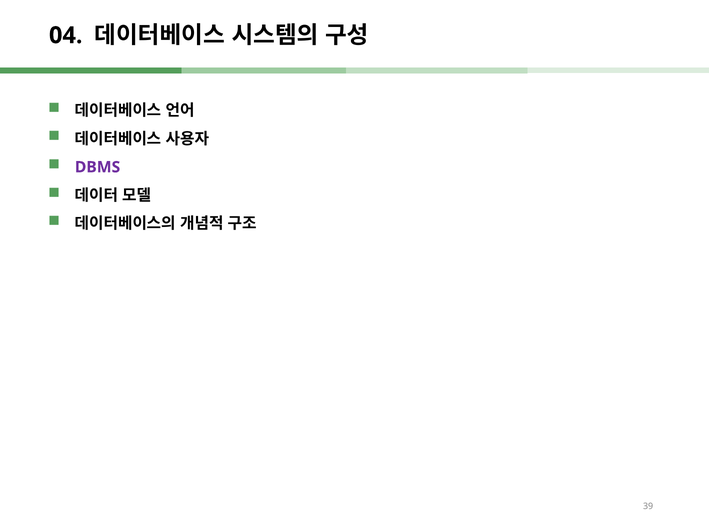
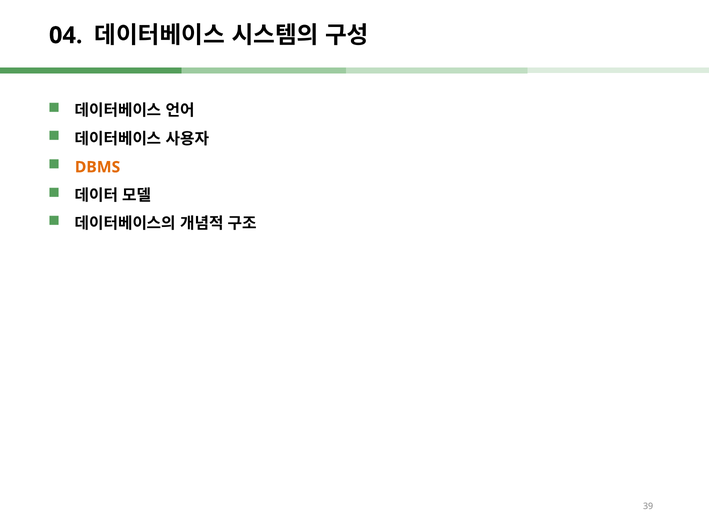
DBMS colour: purple -> orange (98, 167)
